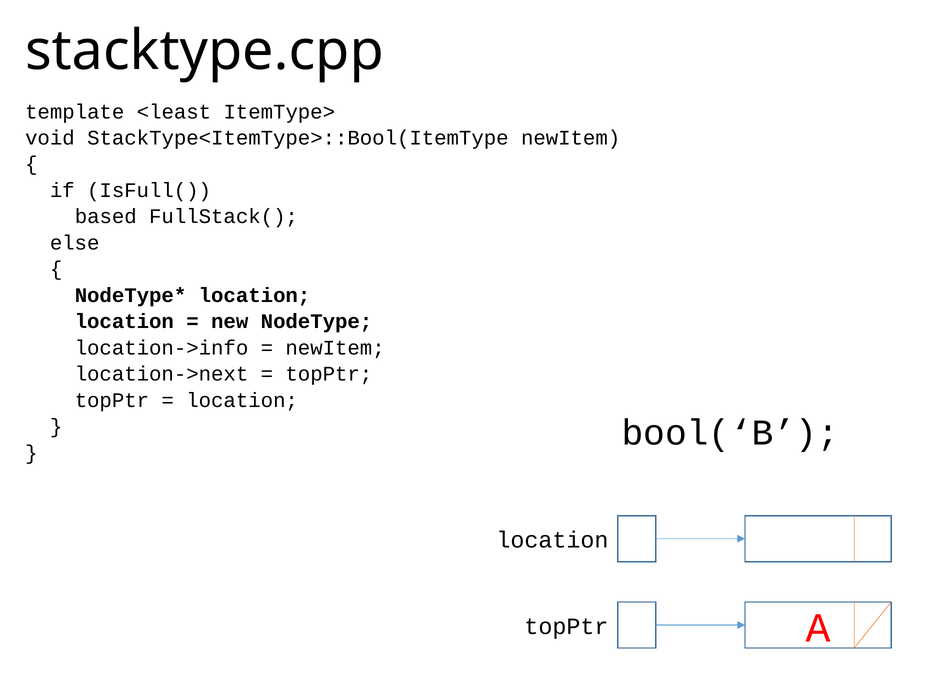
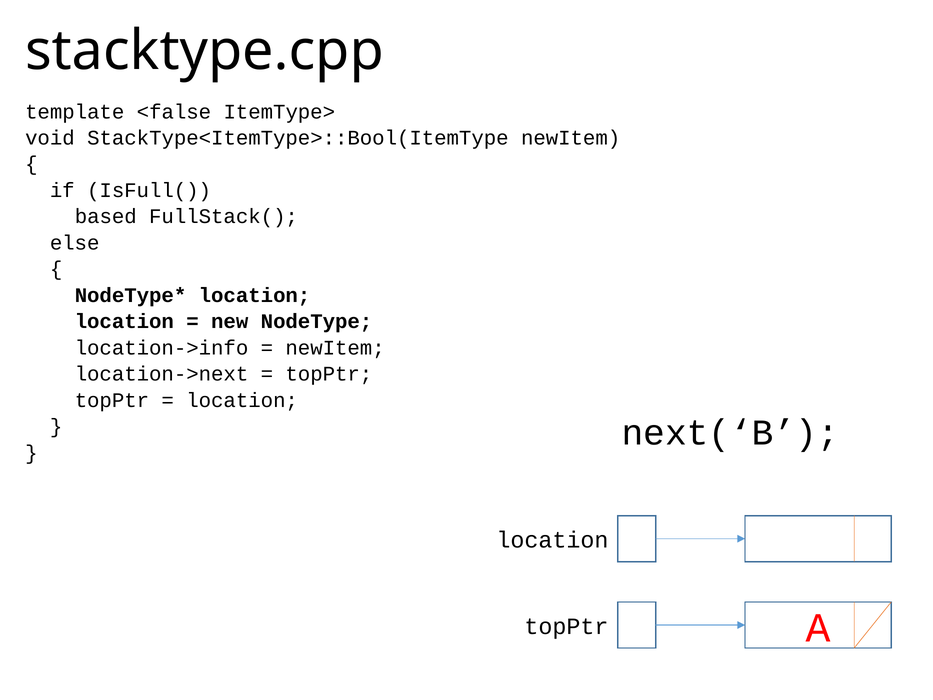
<least: <least -> <false (174, 112)
bool(‘B: bool(‘B -> next(‘B (730, 433)
